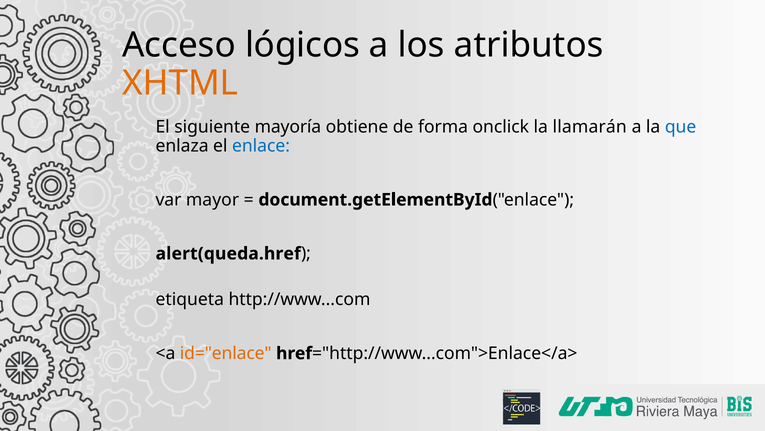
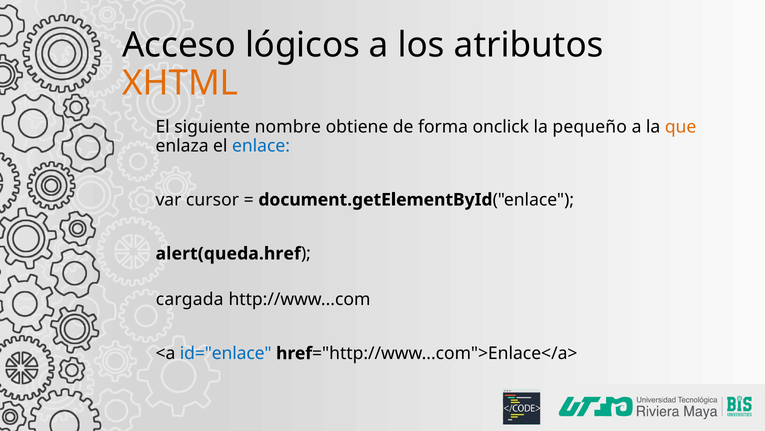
mayoría: mayoría -> nombre (288, 127)
llamarán: llamarán -> pequeño (590, 127)
que colour: blue -> orange (681, 127)
mayor: mayor -> cursor (213, 199)
etiqueta: etiqueta -> cargada (190, 299)
id="enlace colour: orange -> blue (226, 353)
